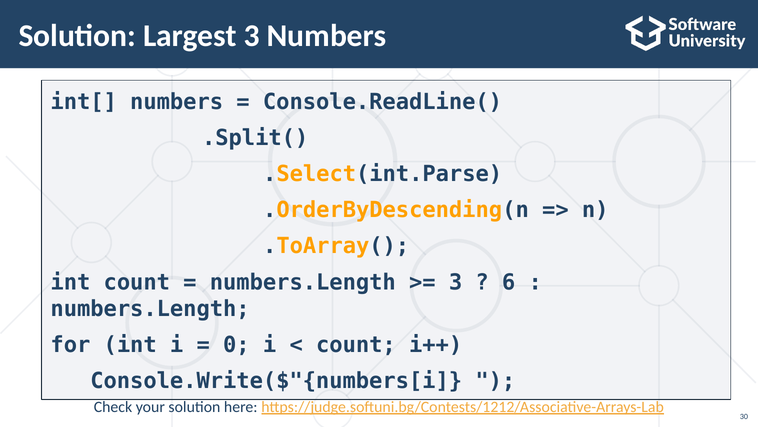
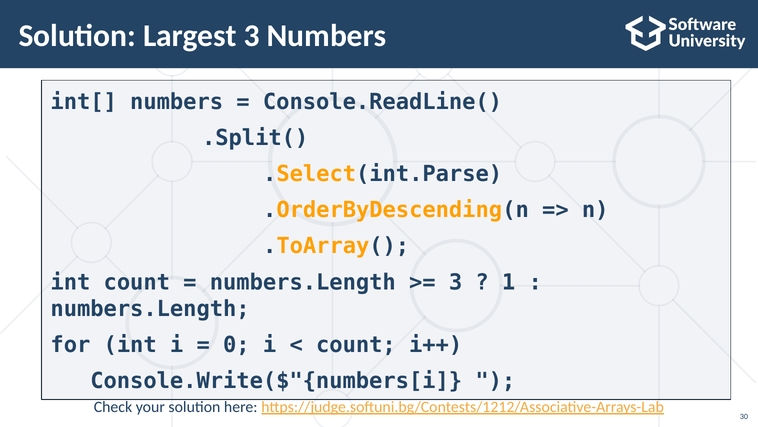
6: 6 -> 1 (509, 282)
